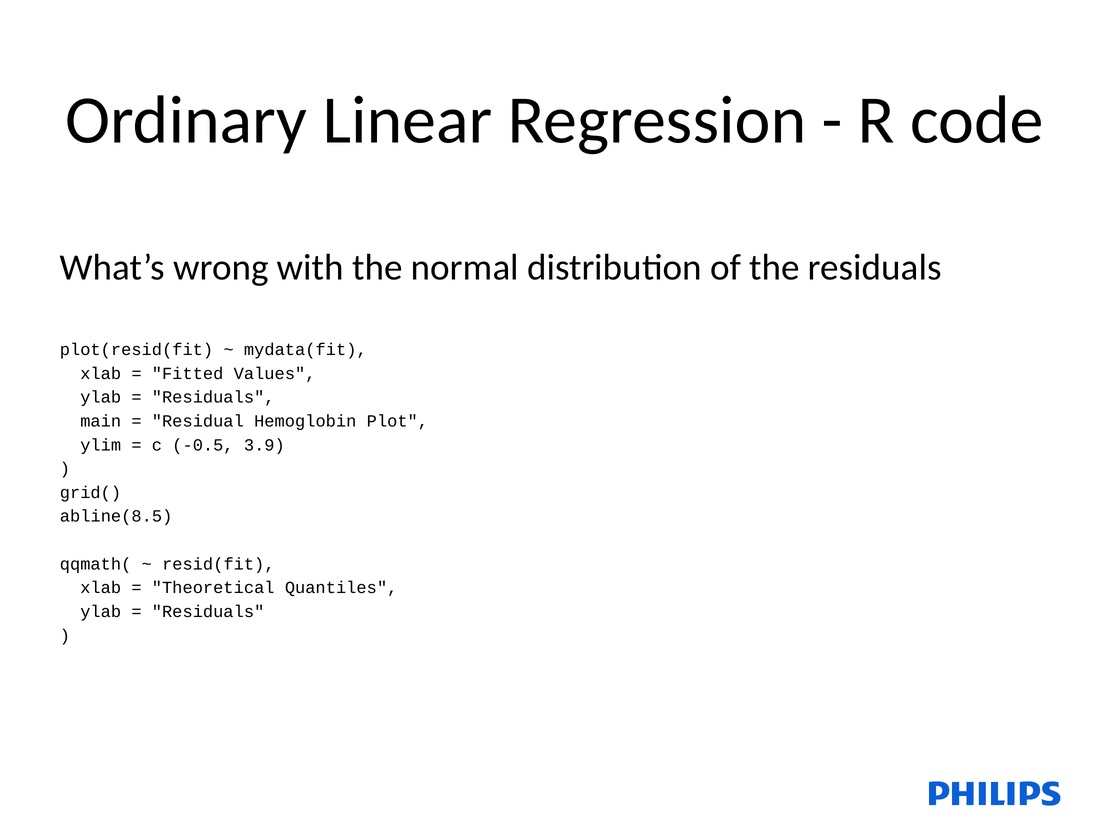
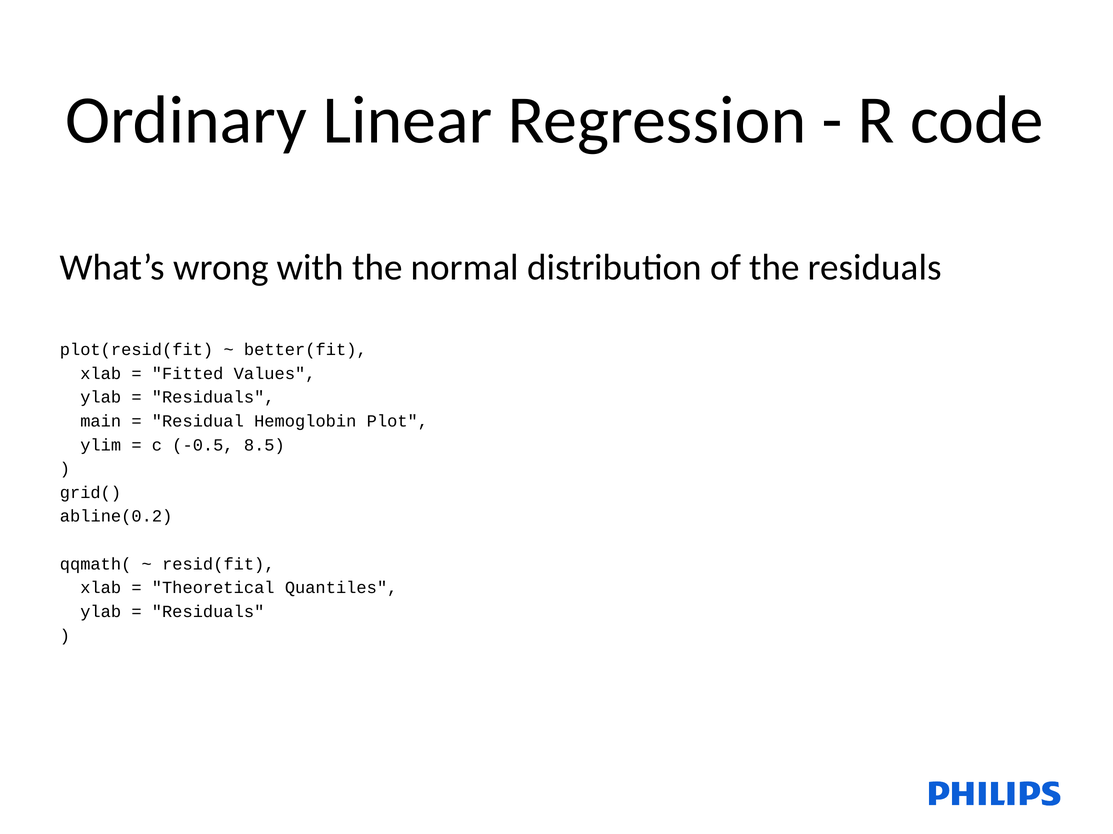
mydata(fit: mydata(fit -> better(fit (305, 350)
3.9: 3.9 -> 8.5 (264, 445)
abline(8.5: abline(8.5 -> abline(0.2 (116, 517)
